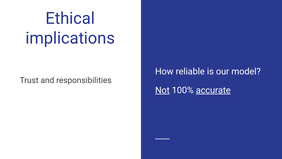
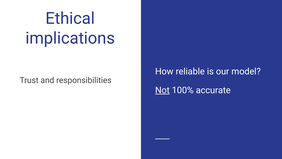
accurate underline: present -> none (213, 90)
